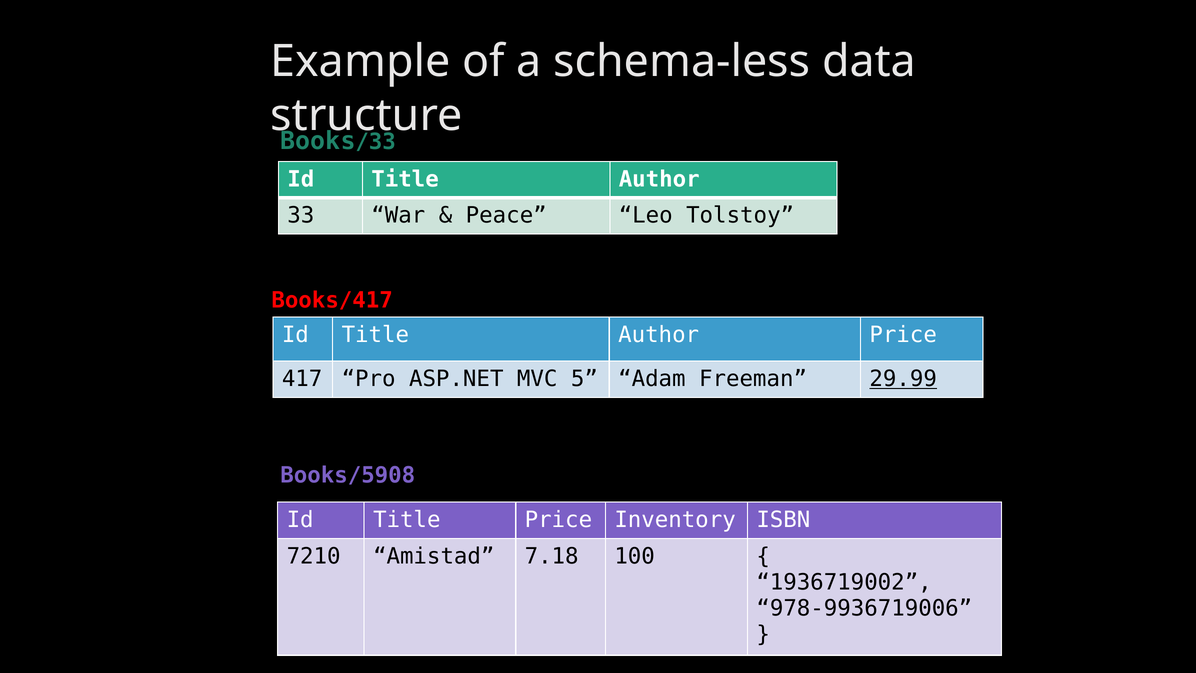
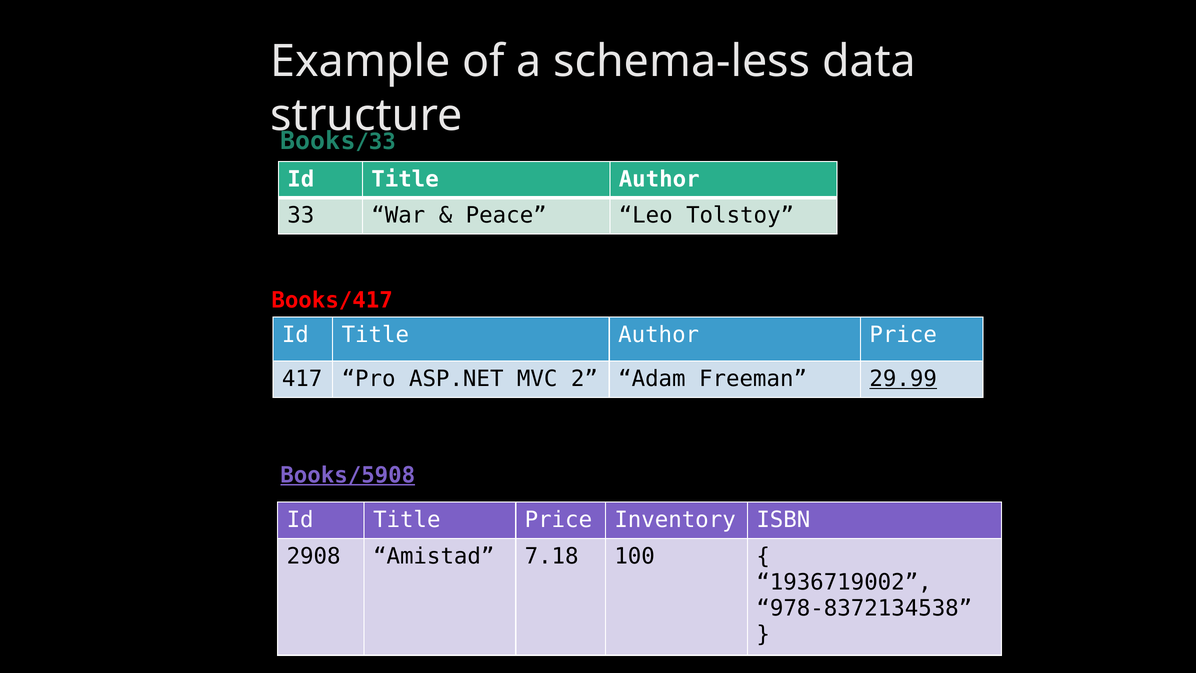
5: 5 -> 2 (584, 379)
Books/5908 underline: none -> present (348, 475)
7210: 7210 -> 2908 (314, 556)
978-9936719006: 978-9936719006 -> 978-8372134538 (864, 608)
